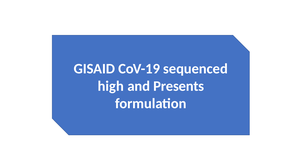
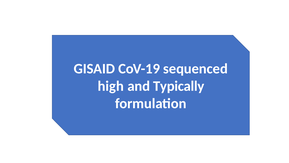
Presents: Presents -> Typically (179, 86)
